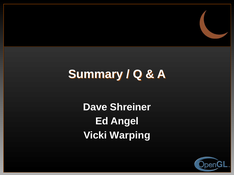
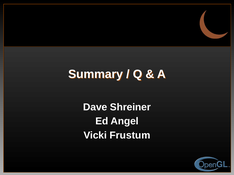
Warping: Warping -> Frustum (130, 136)
